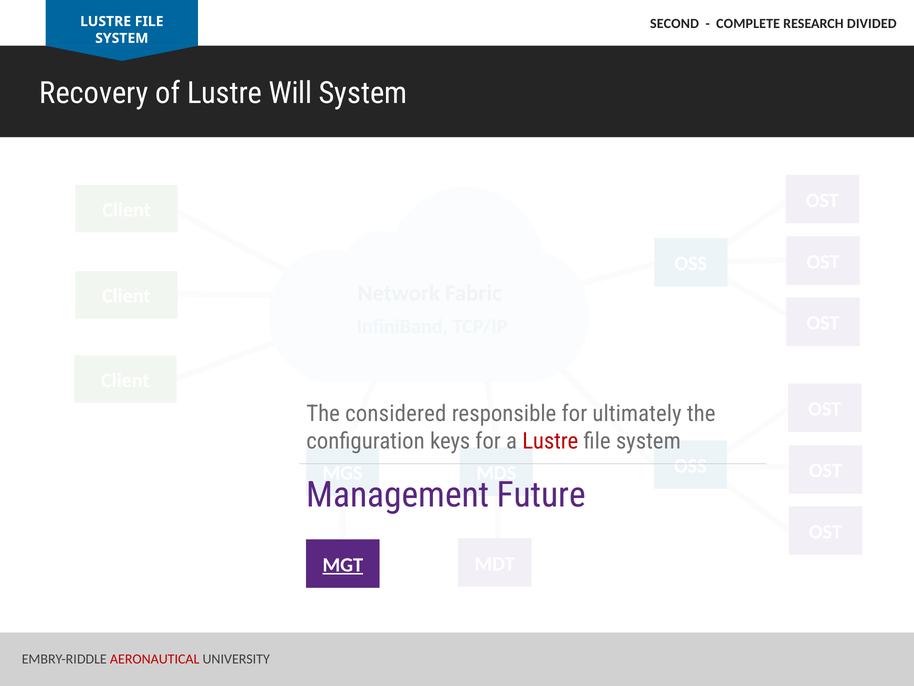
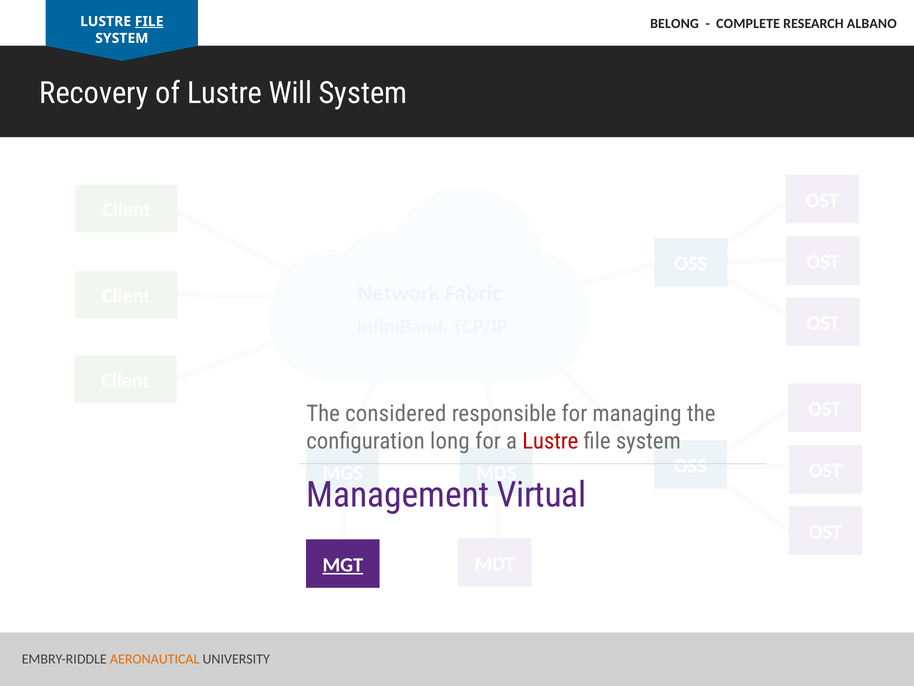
SECOND: SECOND -> BELONG (674, 24)
DIVIDED: DIVIDED -> ALBANO (872, 24)
FILE underline: none -> present (149, 21)
ultimately: ultimately -> managing (637, 413)
keys: keys -> long (450, 441)
Future: Future -> Virtual (541, 495)
AERONAUTICAL colour: red -> orange (155, 659)
